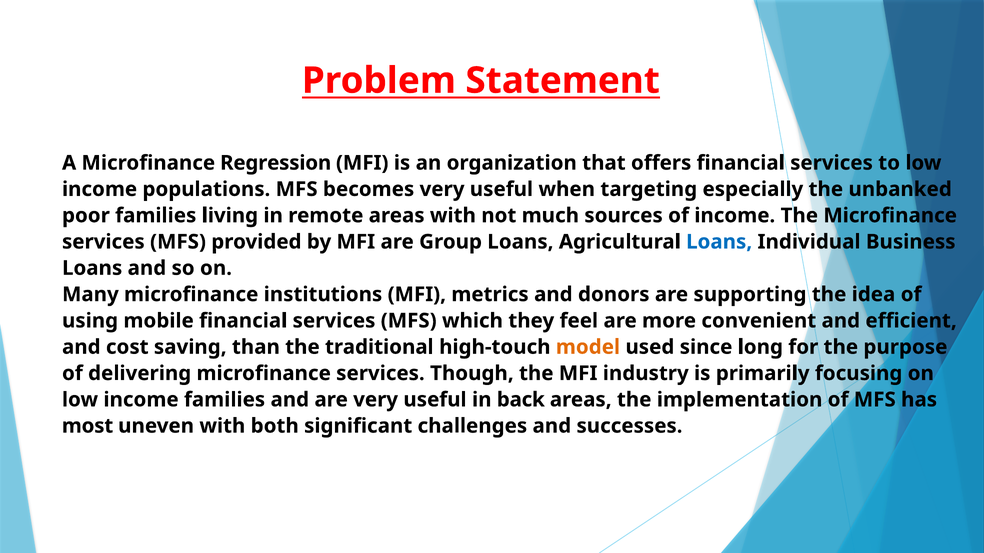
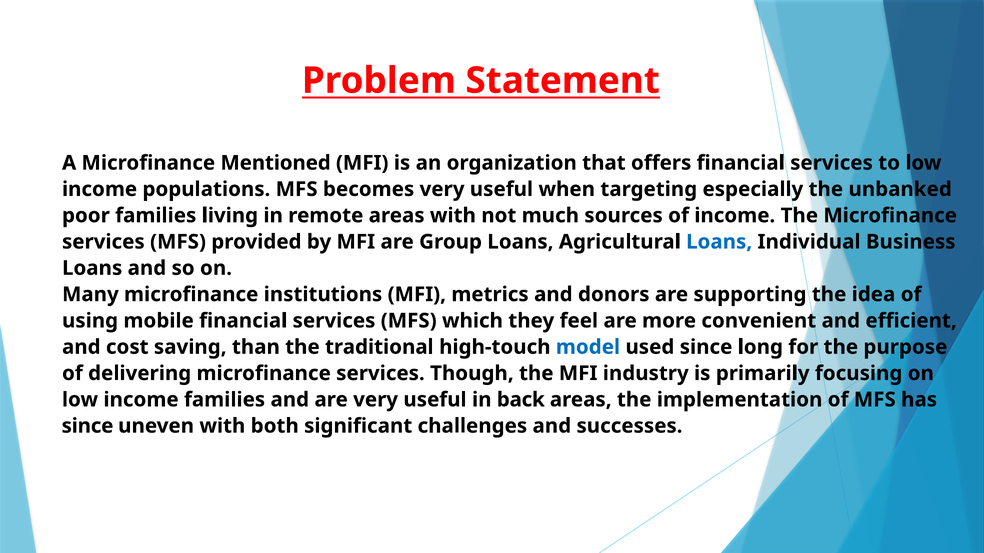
Regression: Regression -> Mentioned (276, 163)
model colour: orange -> blue (588, 347)
most: most -> since (88, 426)
